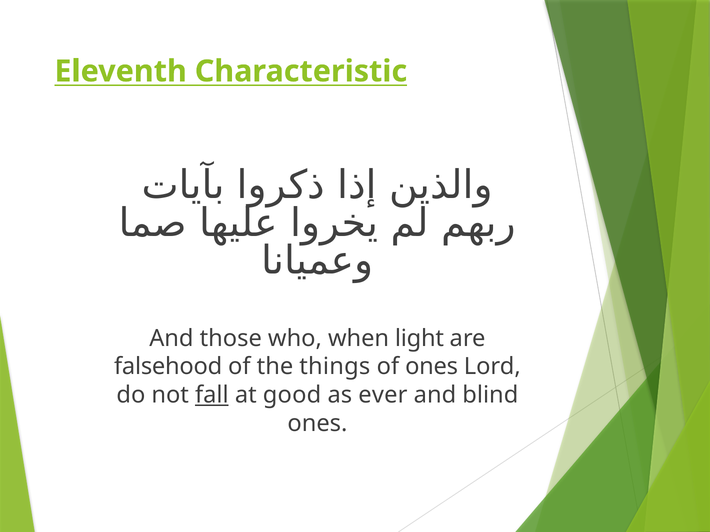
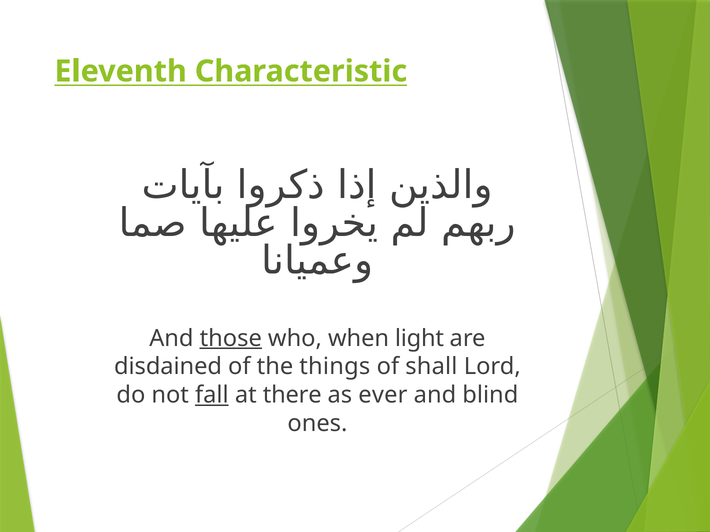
those underline: none -> present (231, 339)
falsehood: falsehood -> disdained (168, 367)
of ones: ones -> shall (431, 367)
good: good -> there (292, 395)
